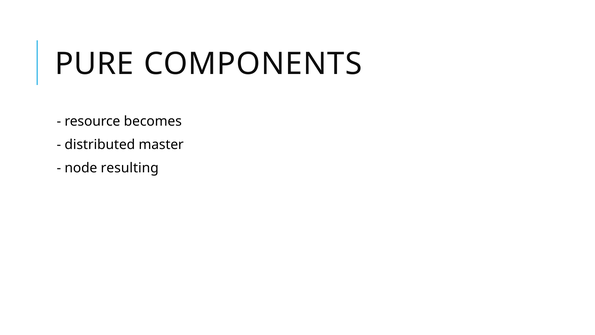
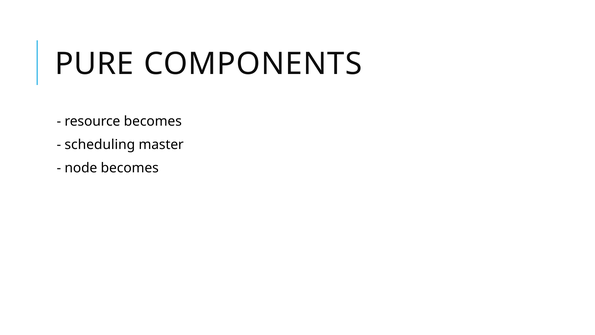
distributed: distributed -> scheduling (100, 144)
node resulting: resulting -> becomes (130, 168)
